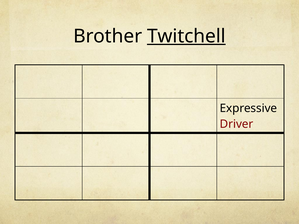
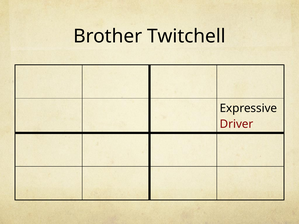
Twitchell underline: present -> none (186, 36)
